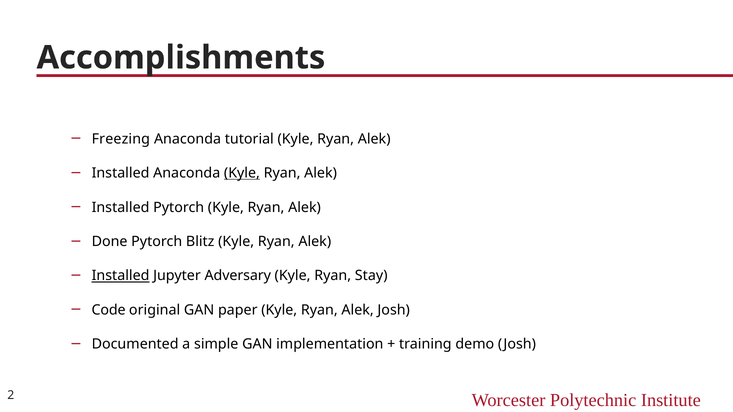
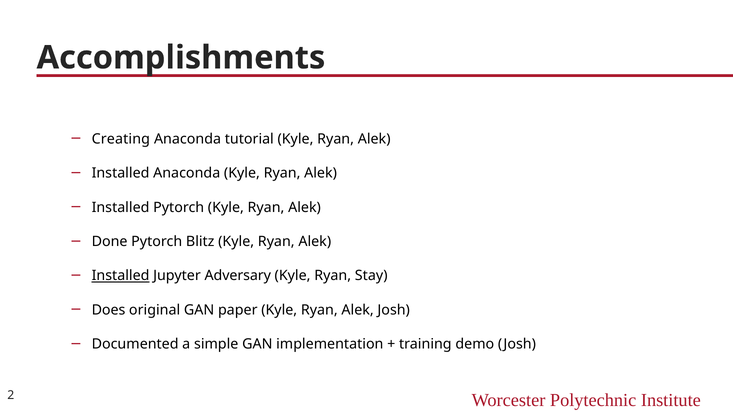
Freezing: Freezing -> Creating (121, 139)
Kyle underline: present -> none (242, 173)
Code: Code -> Does (108, 310)
